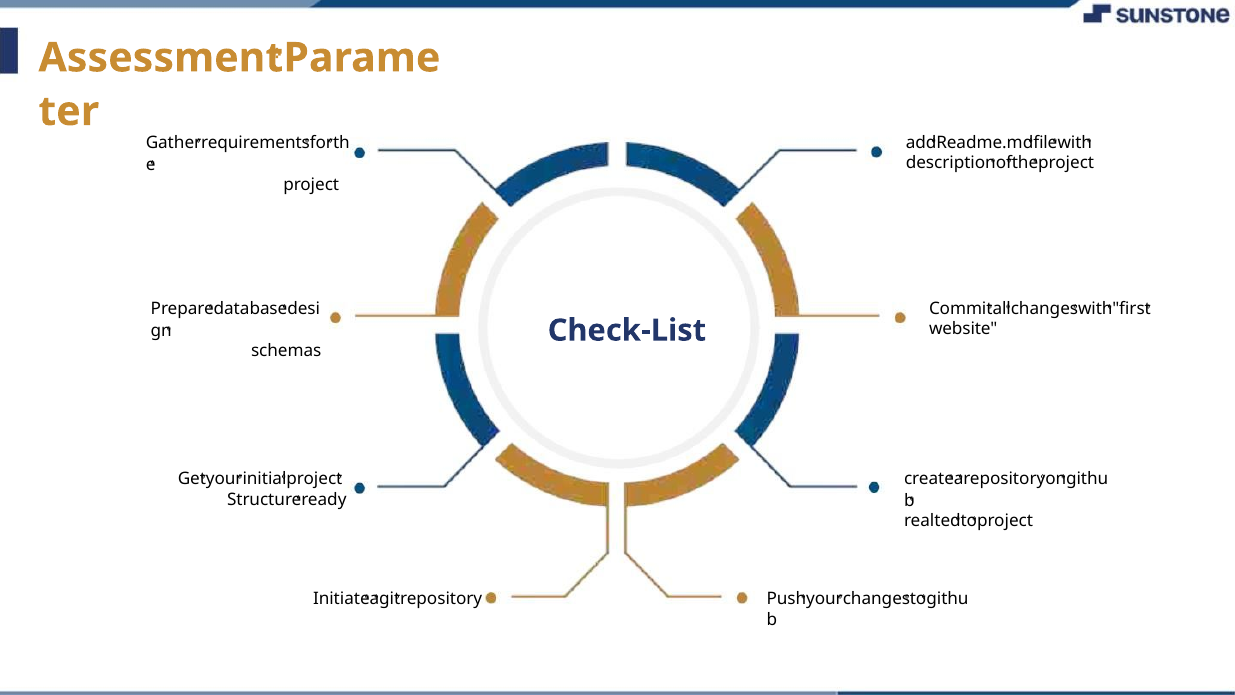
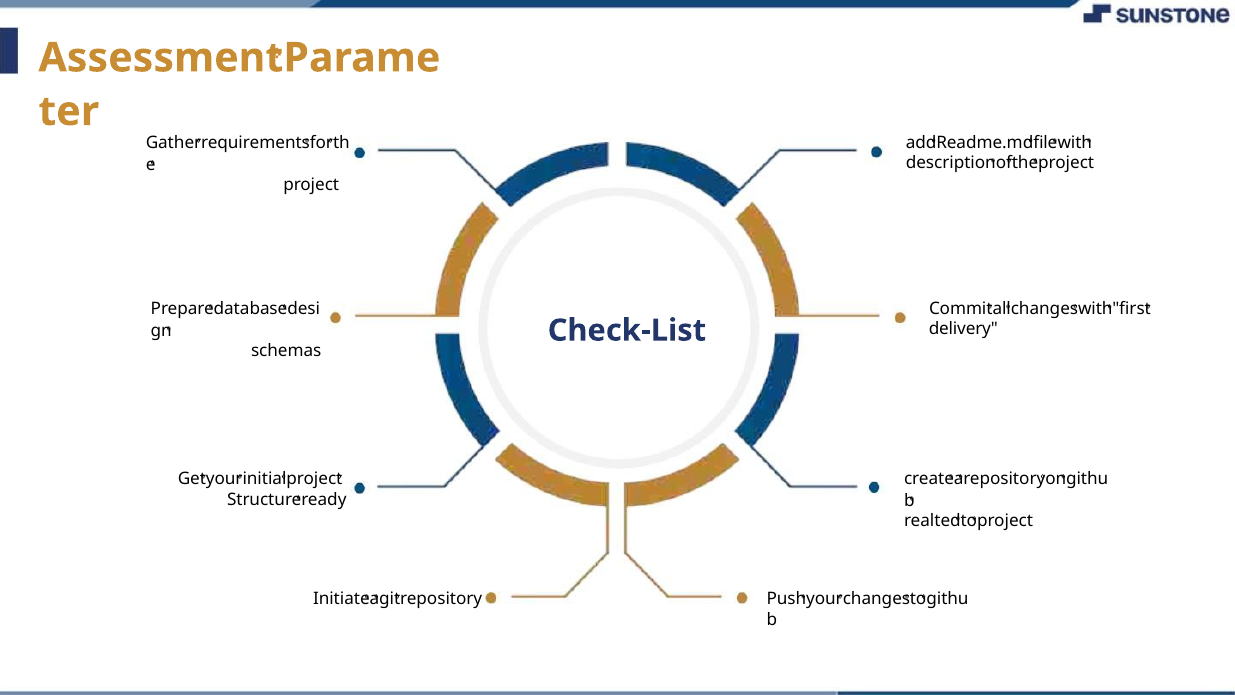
website: website -> delivery (963, 329)
